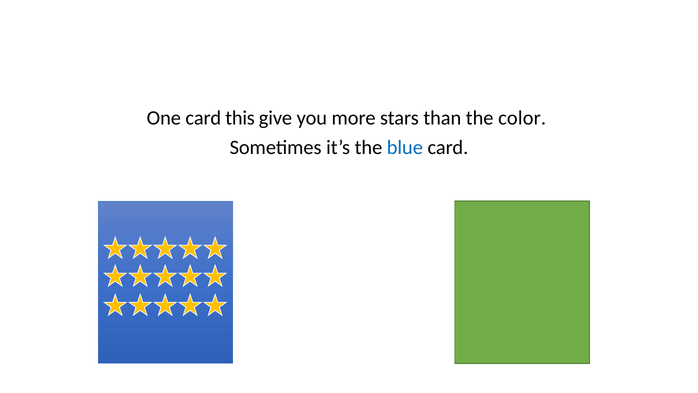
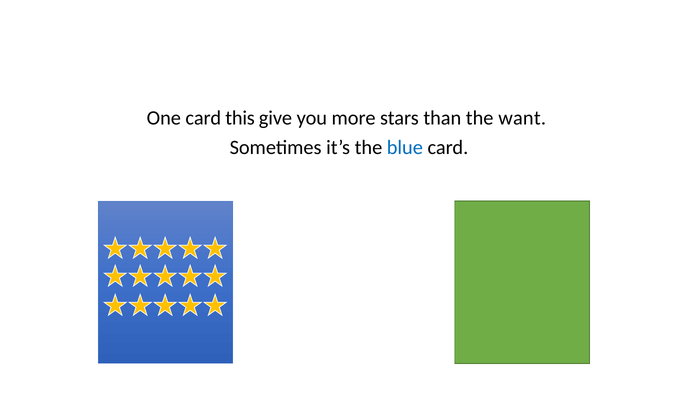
color: color -> want (522, 118)
